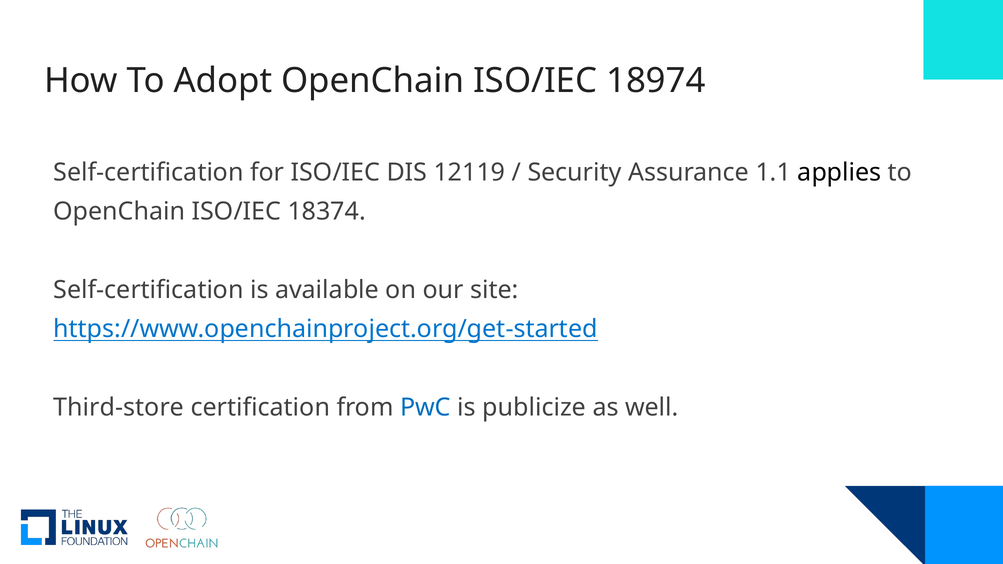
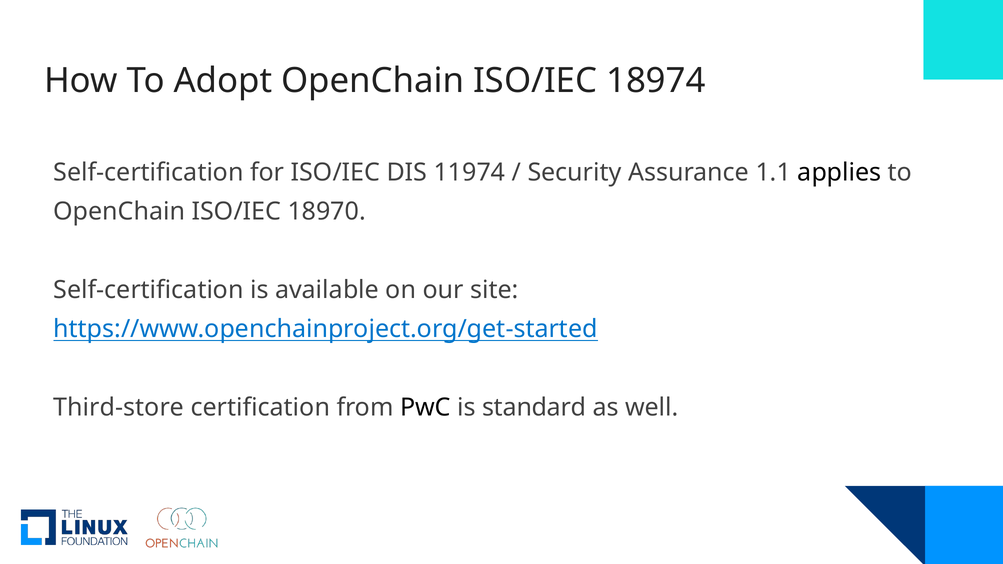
12119: 12119 -> 11974 (469, 173)
18374: 18374 -> 18970 (327, 212)
PwC colour: blue -> black (425, 408)
publicize: publicize -> standard (534, 408)
